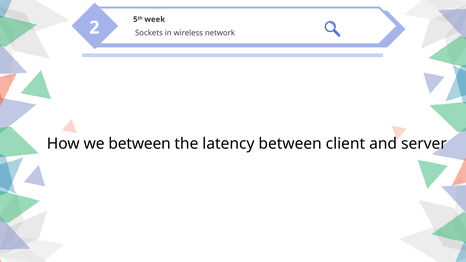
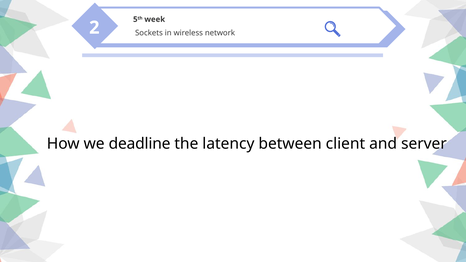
we between: between -> deadline (140, 144)
